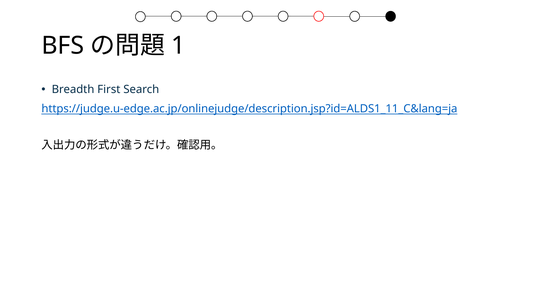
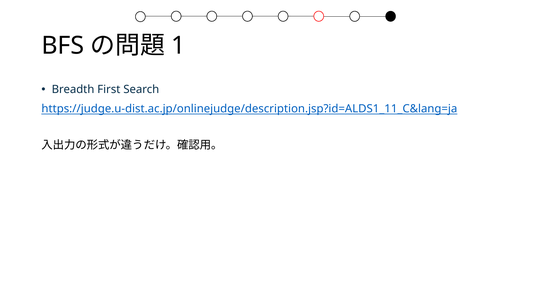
https://judge.u-edge.ac.jp/onlinejudge/description.jsp?id=ALDS1_11_C&lang=ja: https://judge.u-edge.ac.jp/onlinejudge/description.jsp?id=ALDS1_11_C&lang=ja -> https://judge.u-dist.ac.jp/onlinejudge/description.jsp?id=ALDS1_11_C&lang=ja (249, 109)
